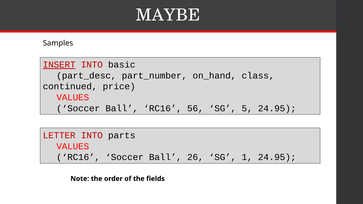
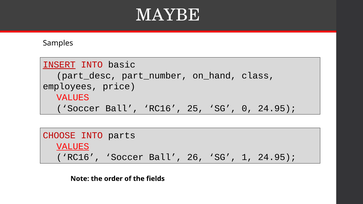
continued: continued -> employees (70, 87)
56: 56 -> 25 (195, 108)
5: 5 -> 0 (247, 108)
LETTER: LETTER -> CHOOSE (59, 136)
VALUES underline: none -> present (73, 146)
